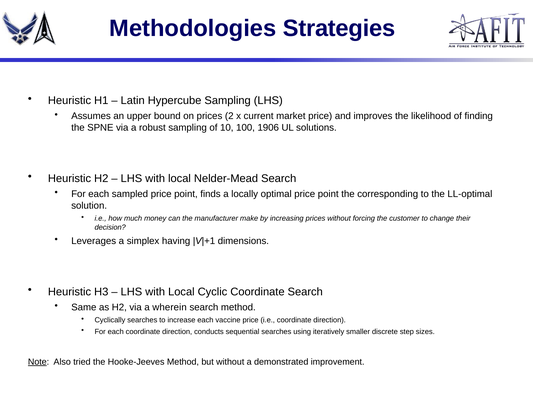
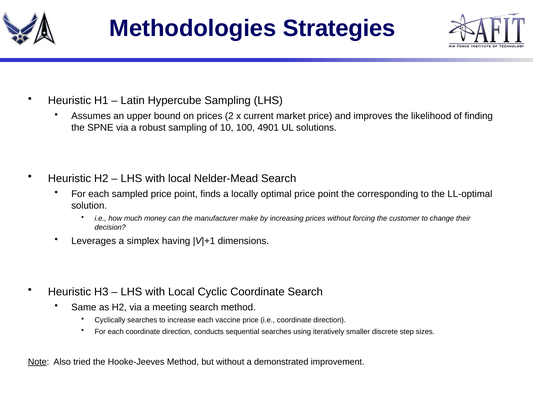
1906: 1906 -> 4901 (268, 128)
wherein: wherein -> meeting (170, 307)
